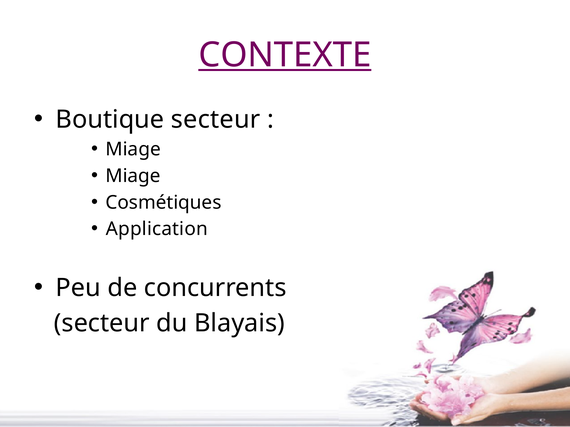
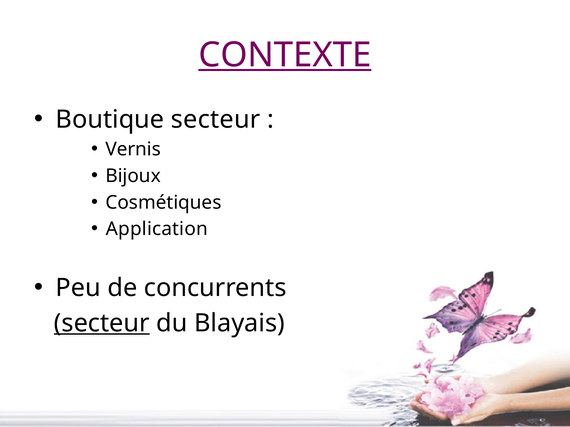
Miage: Miage -> Vernis (133, 150)
Miage: Miage -> Bijoux (133, 176)
secteur underline: none -> present (102, 323)
